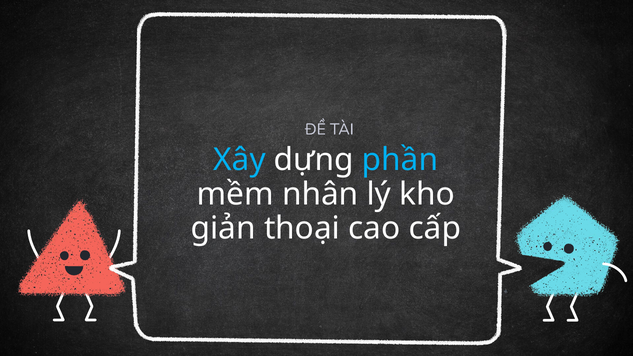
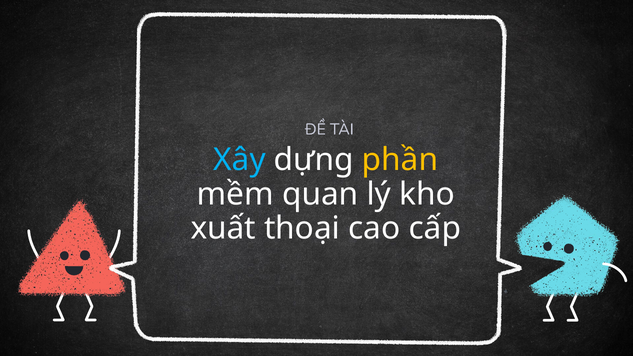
phần colour: light blue -> yellow (400, 160)
nhân: nhân -> quan (320, 194)
giản: giản -> xuất (223, 228)
